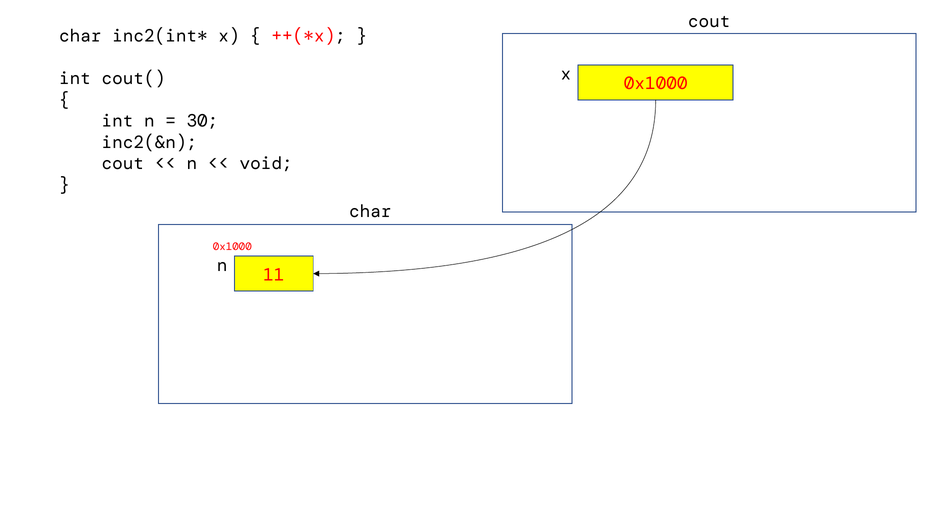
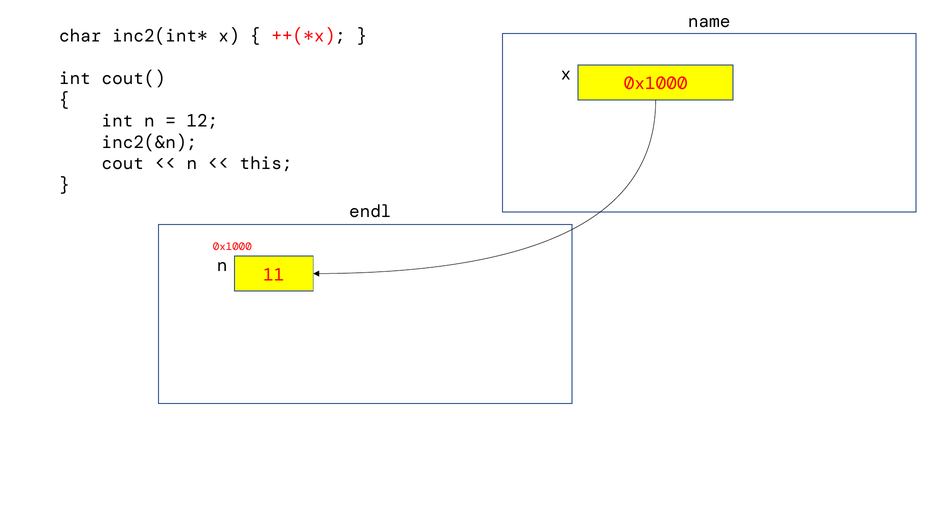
cout: cout -> name (709, 22)
30: 30 -> 12 (202, 121)
void: void -> this (266, 164)
char: char -> endl (370, 211)
